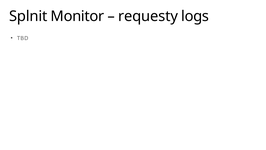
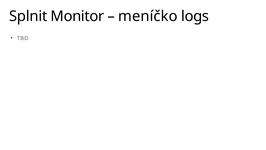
requesty: requesty -> meníčko (148, 16)
